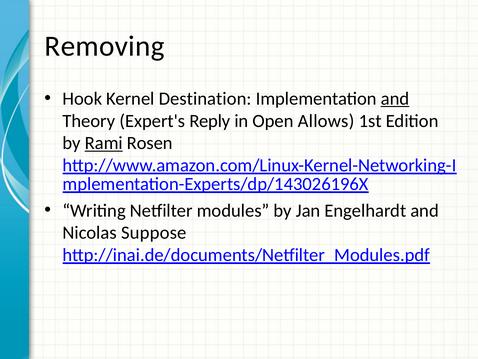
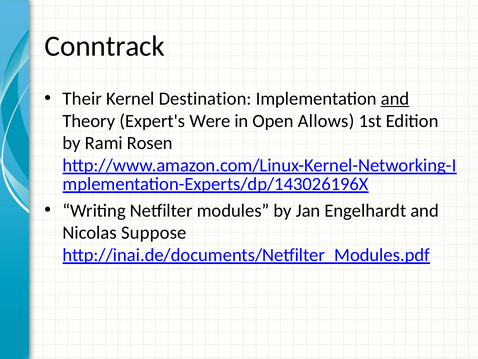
Removing: Removing -> Conntrack (105, 46)
Hook: Hook -> Their (82, 98)
Reply: Reply -> Were (210, 121)
Rami underline: present -> none (104, 143)
